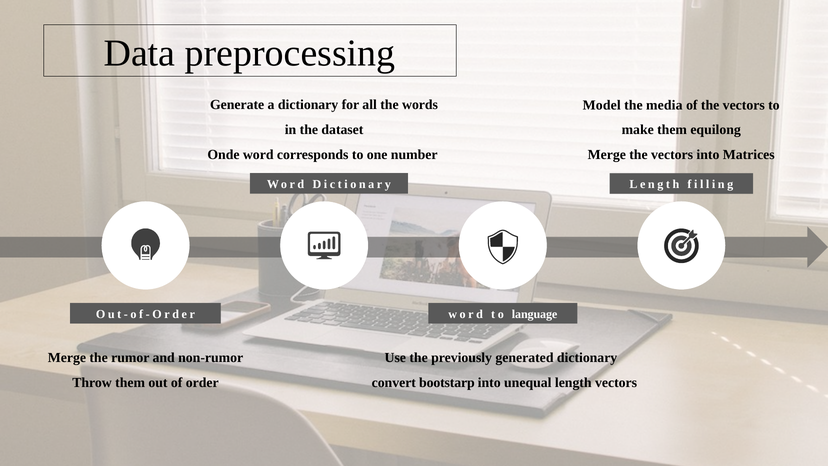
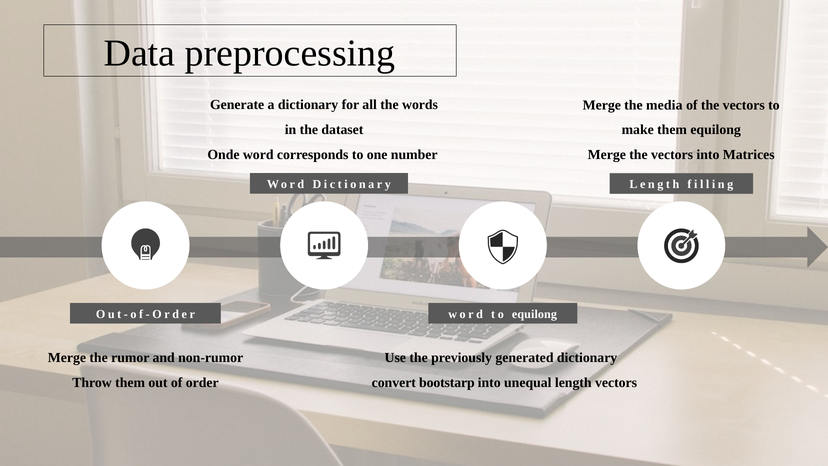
Model: Model -> Merge (602, 105)
to language: language -> equilong (534, 314)
